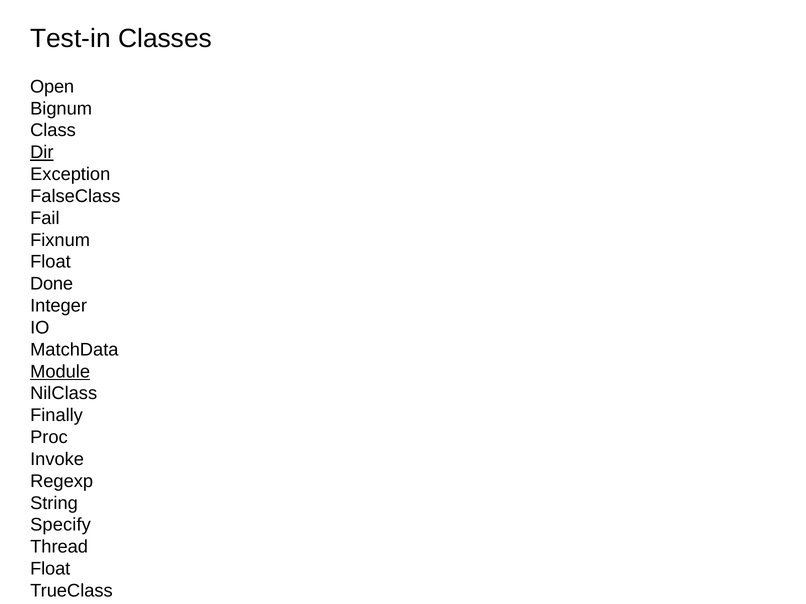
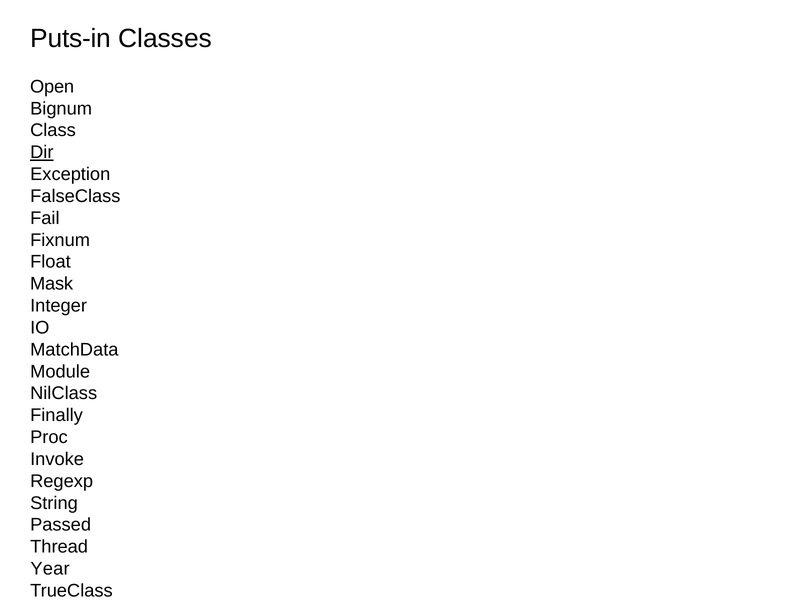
Test-in: Test-in -> Puts-in (71, 39)
Done: Done -> Mask (52, 284)
Module underline: present -> none (60, 372)
Specify: Specify -> Passed (61, 525)
Float: Float -> Year (50, 569)
